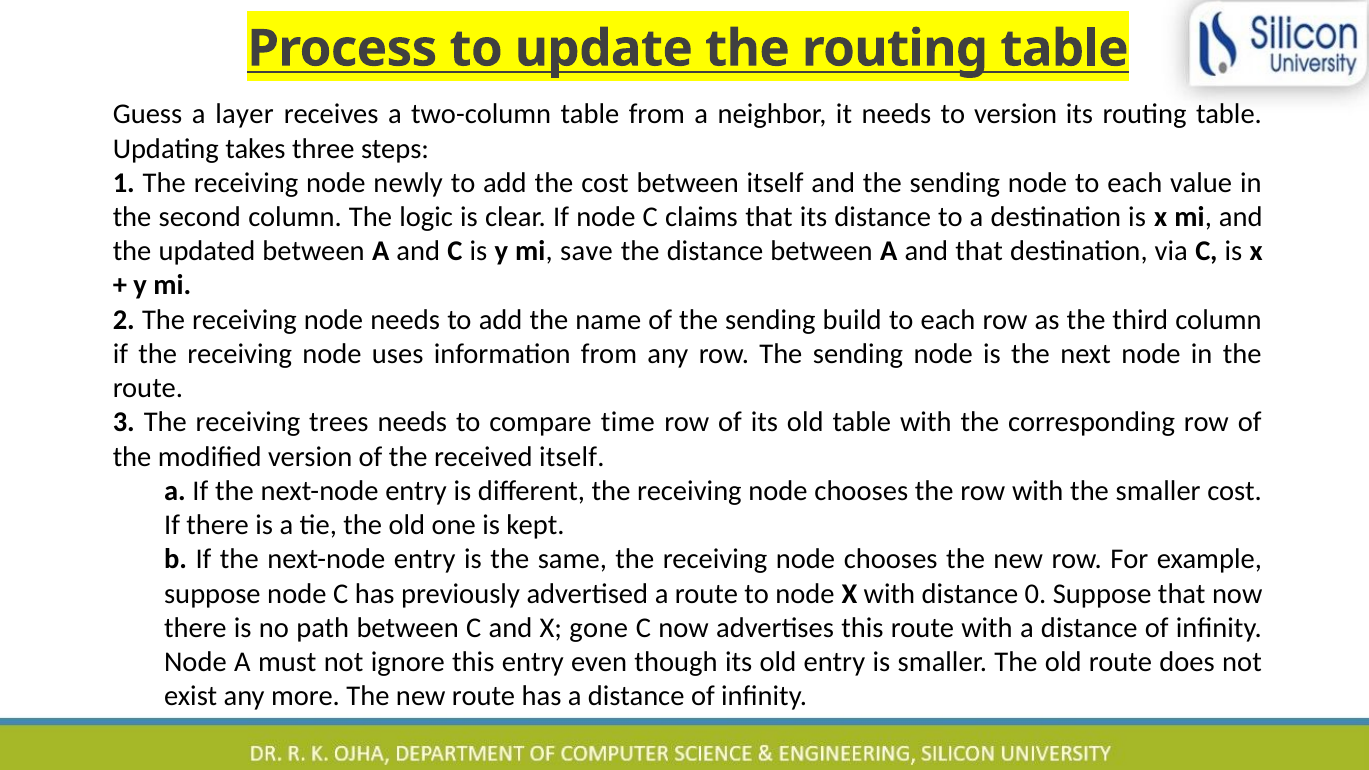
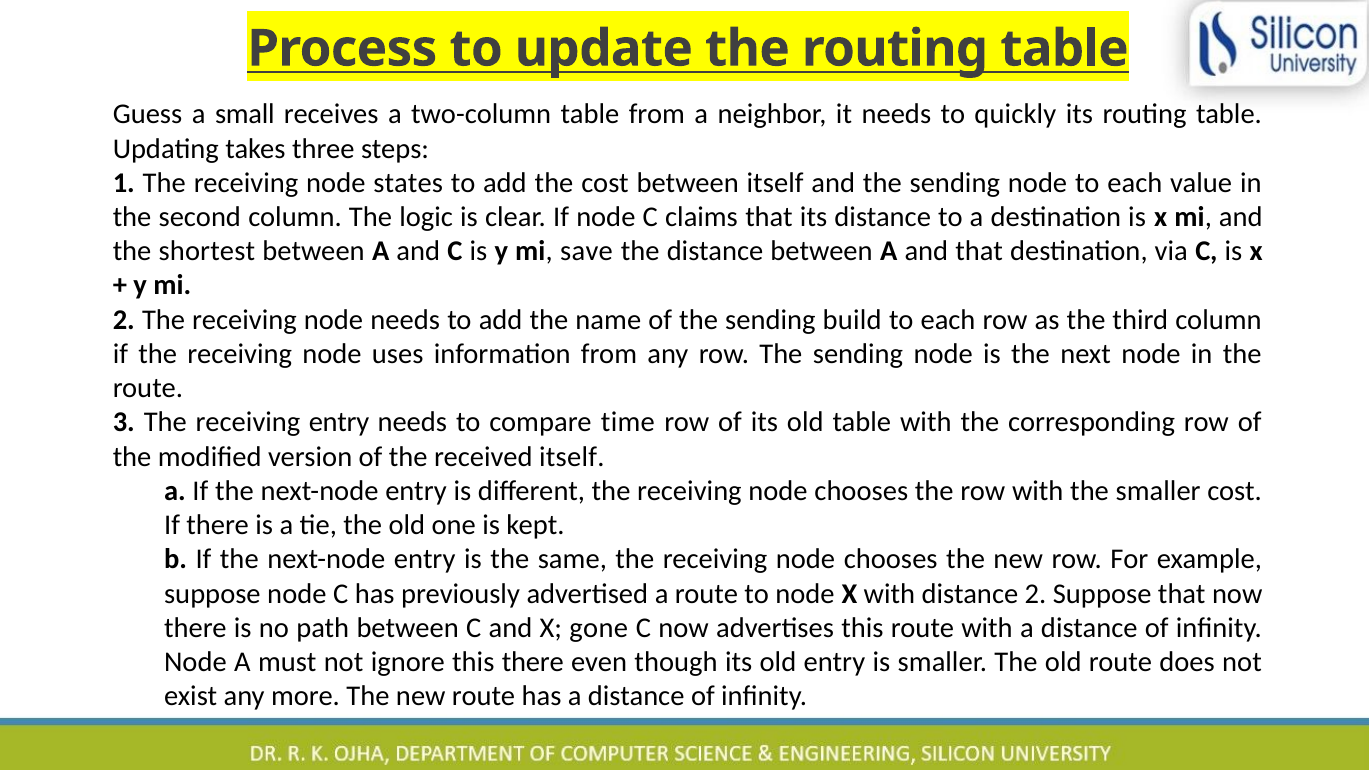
layer: layer -> small (245, 114)
to version: version -> quickly (1015, 114)
newly: newly -> states (408, 183)
updated: updated -> shortest (207, 251)
receiving trees: trees -> entry (339, 423)
distance 0: 0 -> 2 (1036, 594)
this entry: entry -> there (533, 662)
